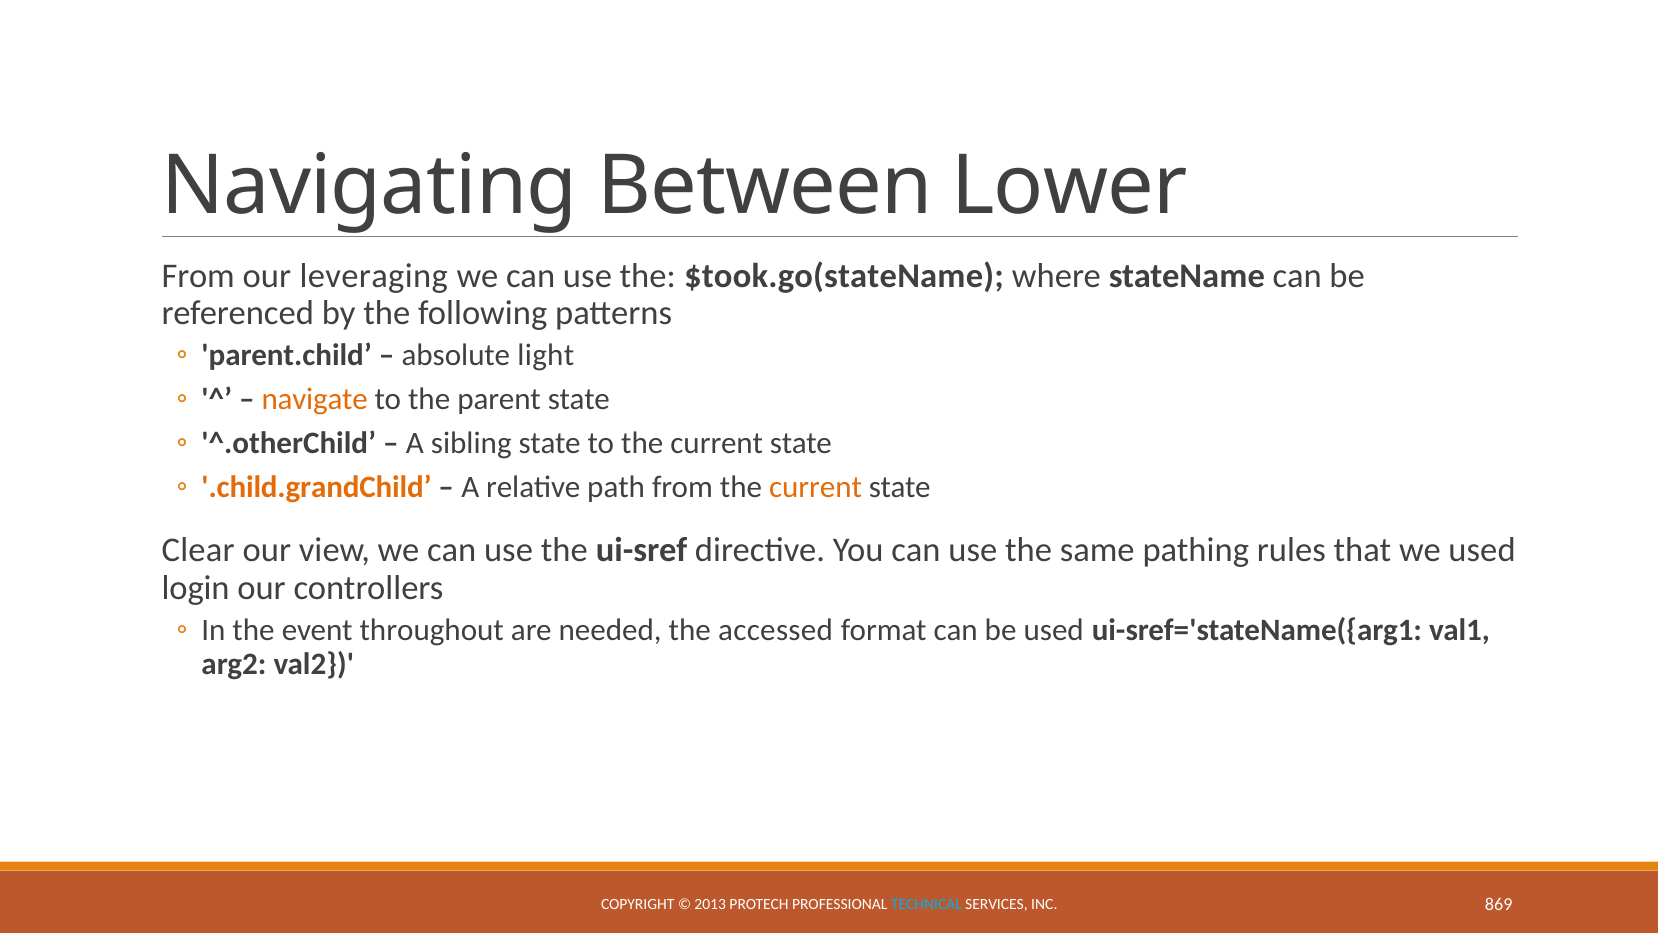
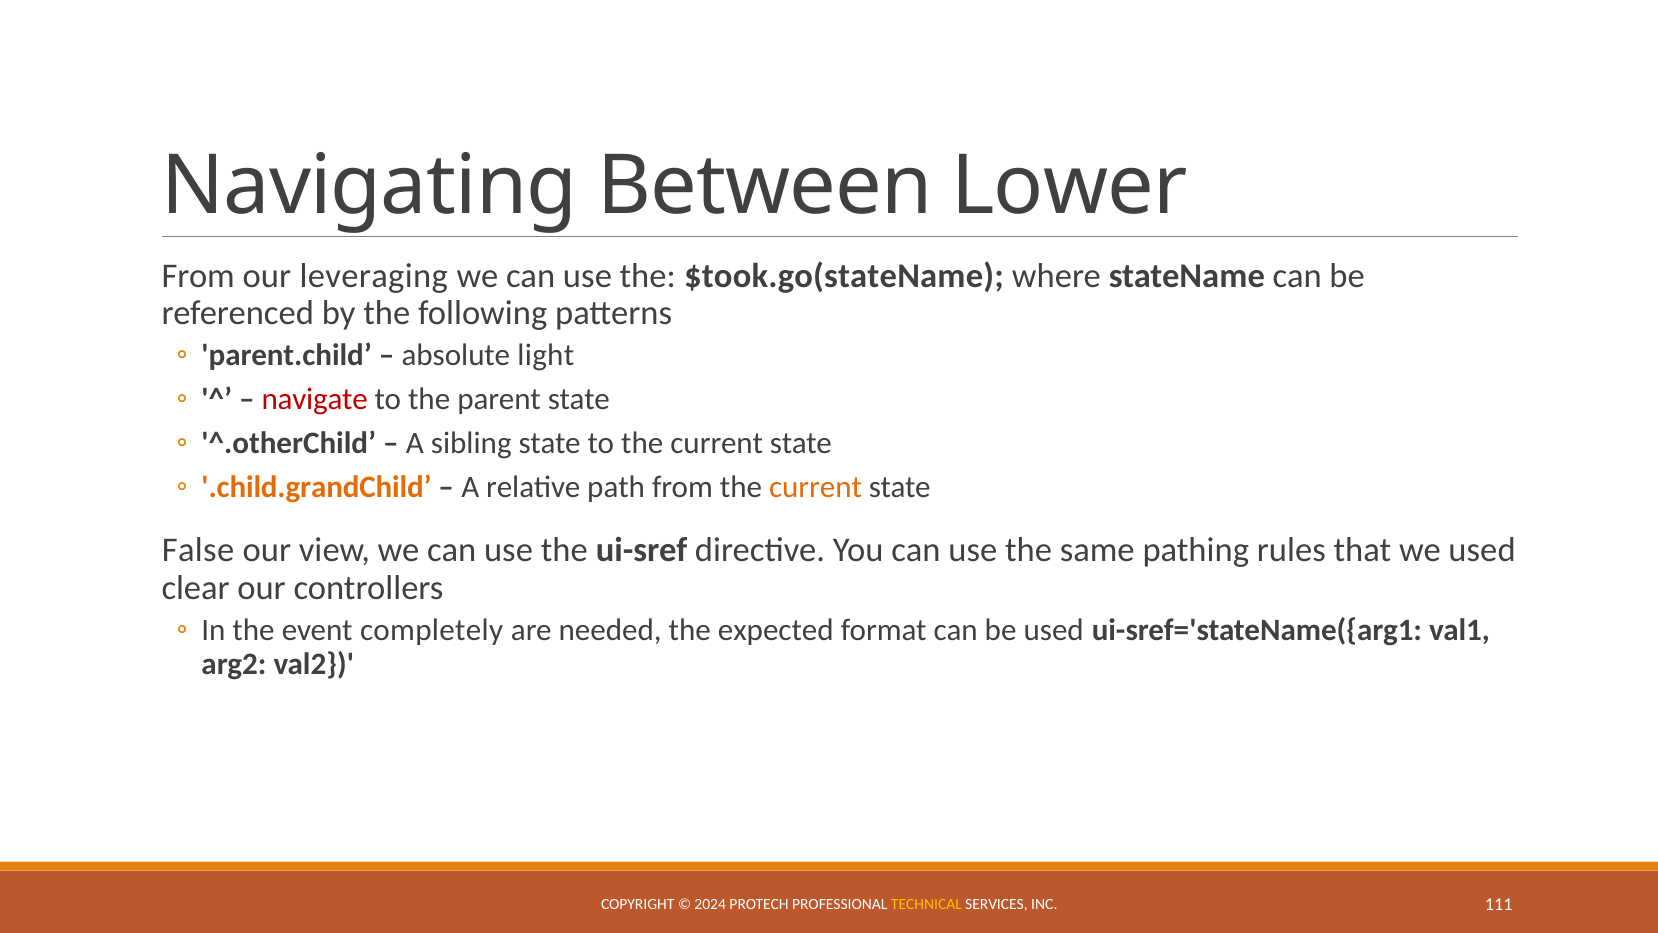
navigate colour: orange -> red (315, 399)
Clear: Clear -> False (198, 550)
login: login -> clear (196, 588)
throughout: throughout -> completely (432, 630)
accessed: accessed -> expected (776, 630)
2013: 2013 -> 2024 (710, 904)
TECHNICAL colour: light blue -> yellow (926, 904)
869: 869 -> 111 (1499, 904)
